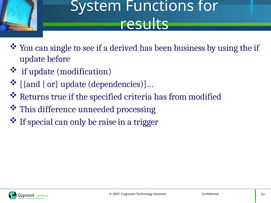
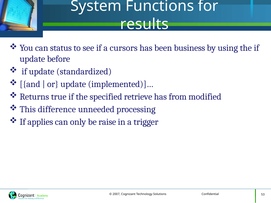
single: single -> status (61, 48)
derived: derived -> cursors (124, 48)
modification: modification -> standardized (84, 72)
dependencies)]…: dependencies)]… -> implemented)]… (121, 84)
criteria: criteria -> retrieve (138, 97)
special: special -> applies (40, 122)
